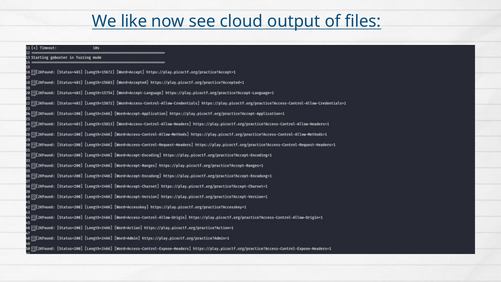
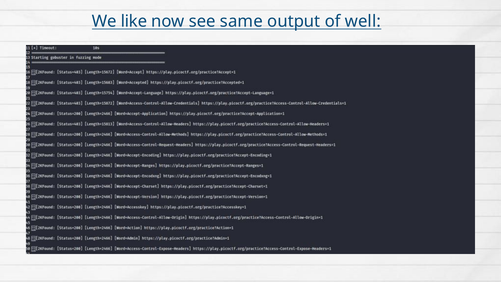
cloud: cloud -> same (241, 21)
files: files -> well (363, 21)
